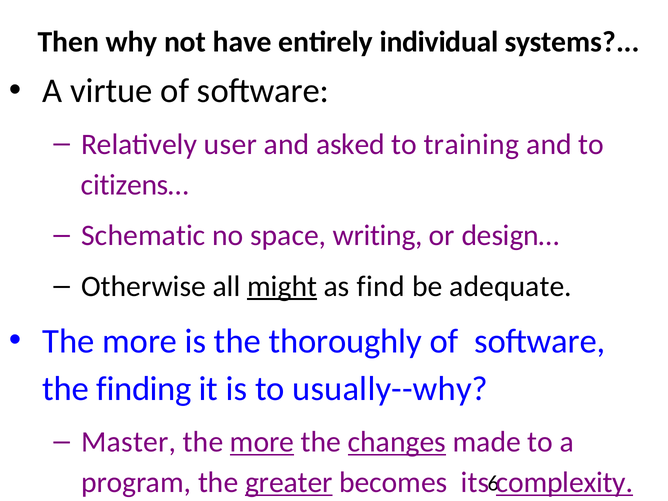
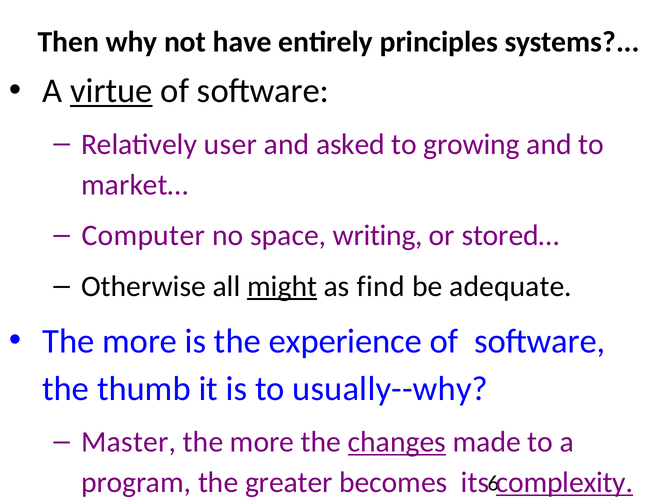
individual: individual -> principles (439, 42)
virtue underline: none -> present (111, 91)
training: training -> growing (472, 144)
citizens…: citizens… -> market… (135, 185)
Schematic: Schematic -> Computer (143, 236)
design…: design… -> stored… (510, 236)
thoroughly: thoroughly -> experience (345, 341)
finding: finding -> thumb (144, 389)
more underline: present -> none (262, 442)
greater underline: present -> none (289, 483)
